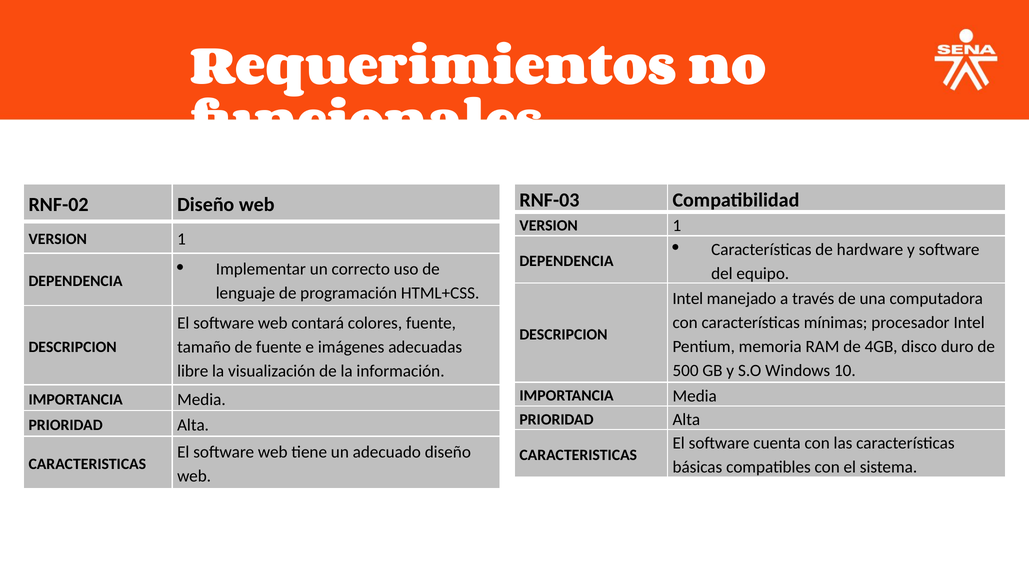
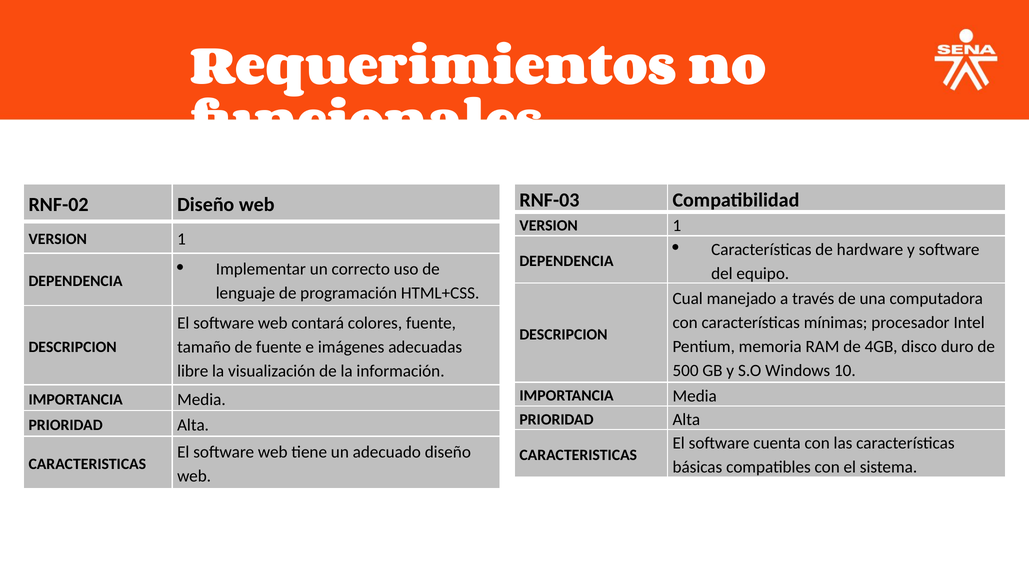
Intel: Intel -> Cual (688, 298)
